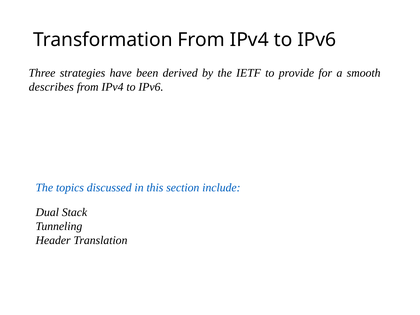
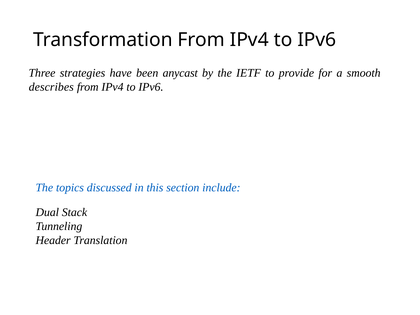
derived: derived -> anycast (180, 73)
